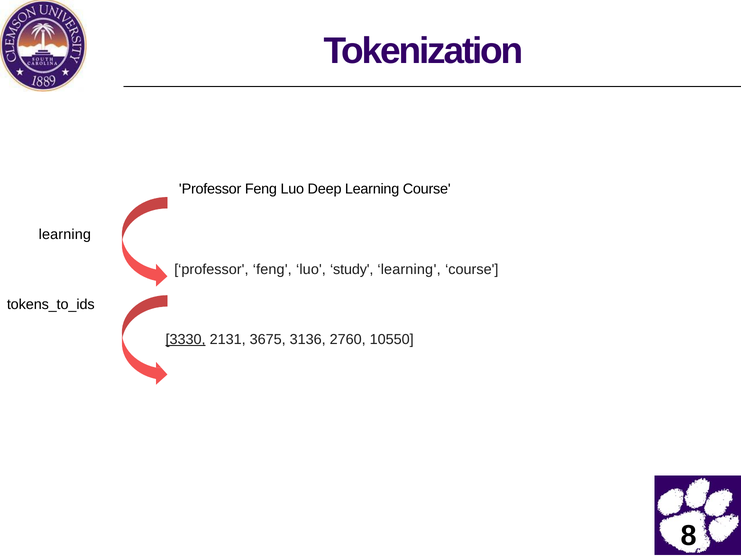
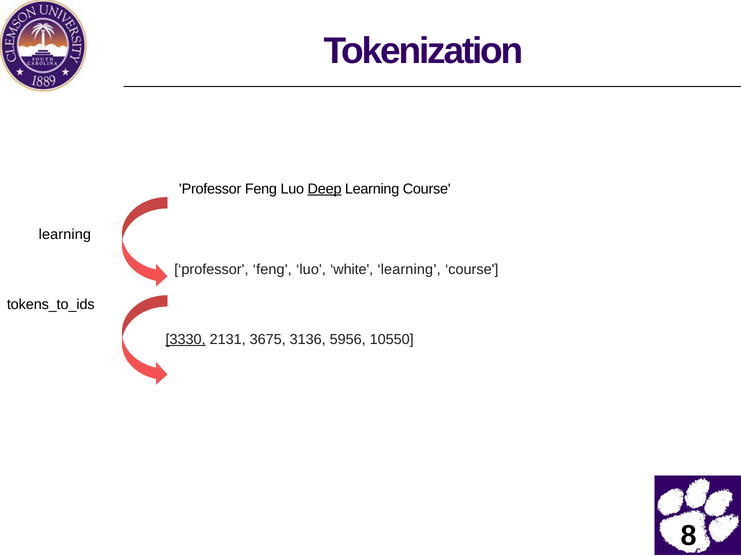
Deep underline: none -> present (325, 189)
study: study -> white (352, 269)
2760: 2760 -> 5956 (348, 339)
